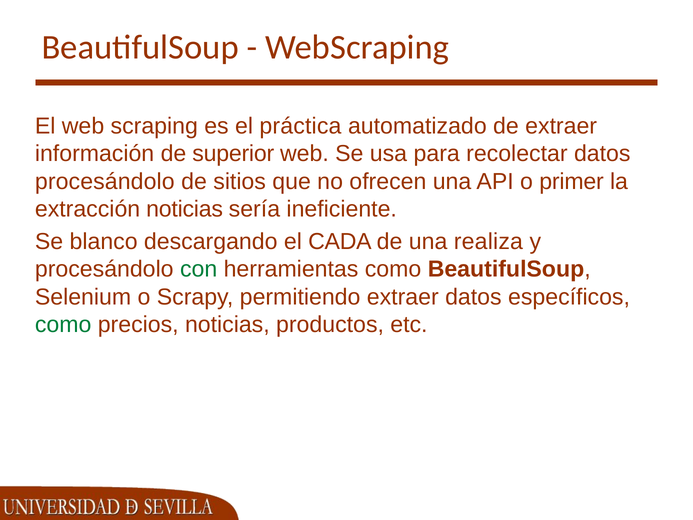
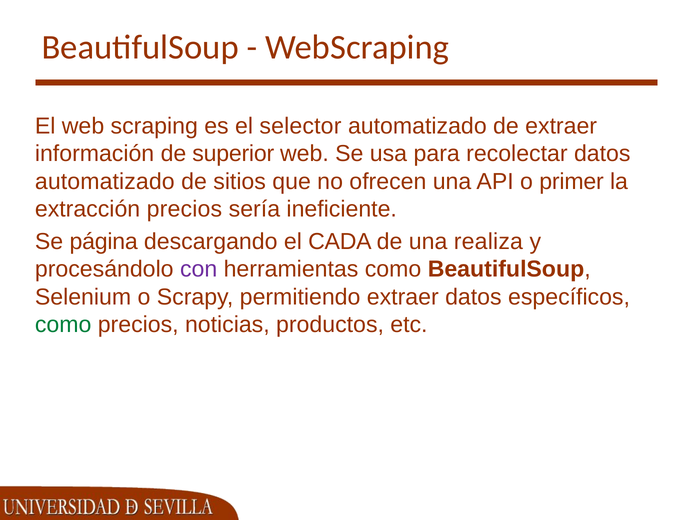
práctica: práctica -> selector (300, 126)
procesándolo: procesándolo -> automatizado (105, 181)
extracción noticias: noticias -> precios (184, 209)
blanco: blanco -> página (104, 241)
con colour: green -> purple (199, 269)
